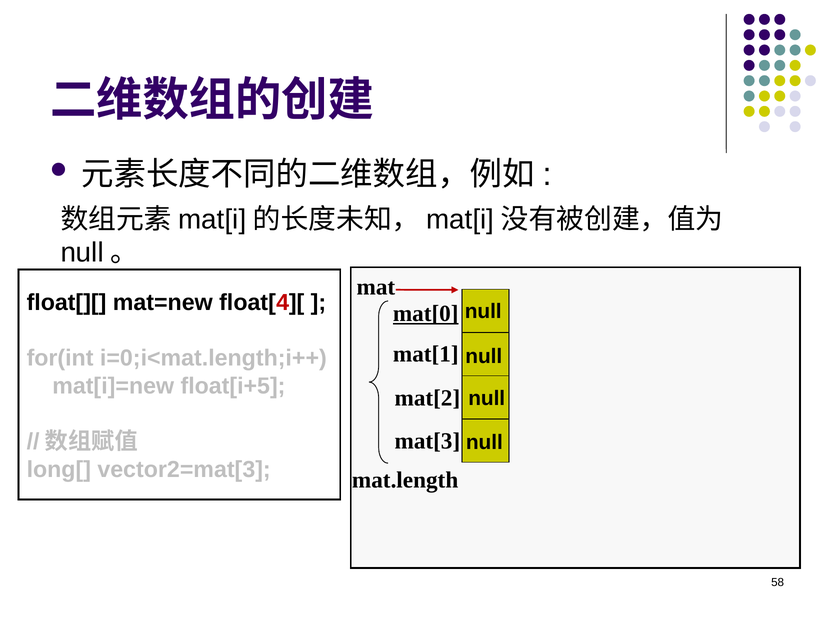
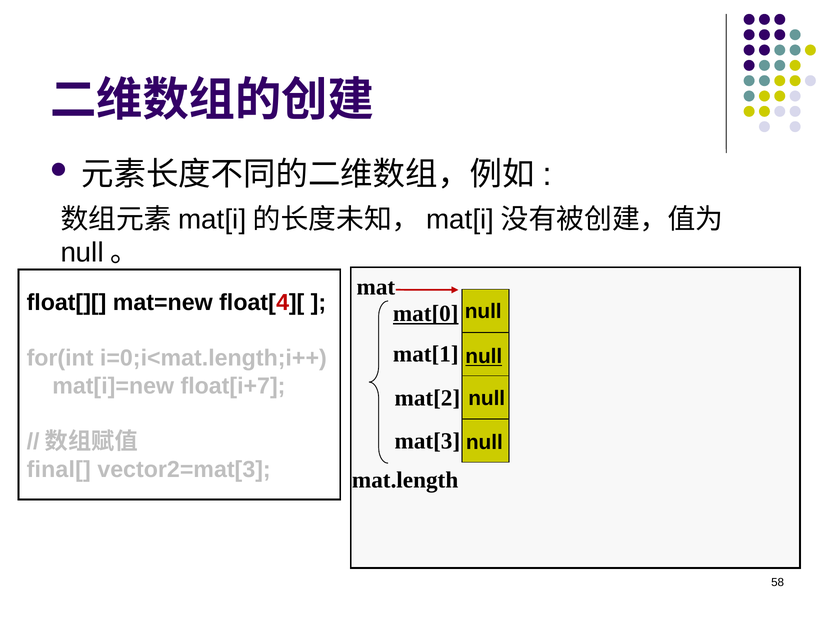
null underline: none -> present (484, 356)
float[i+5: float[i+5 -> float[i+7 (233, 386)
long[: long[ -> final[ (59, 469)
